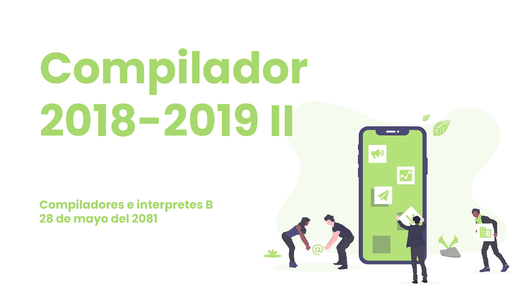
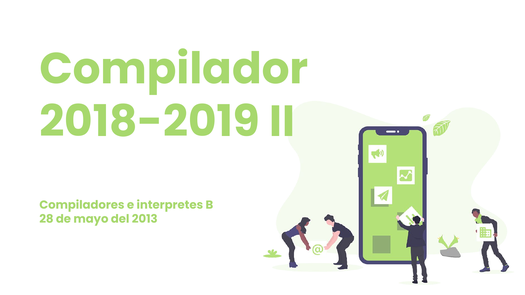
2081: 2081 -> 2013 (145, 219)
